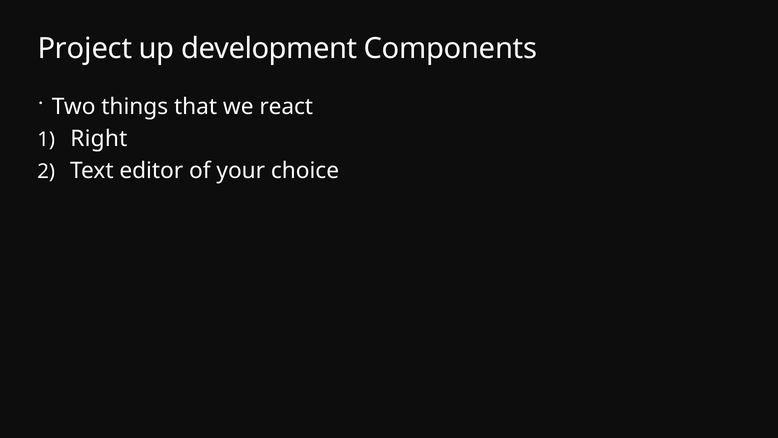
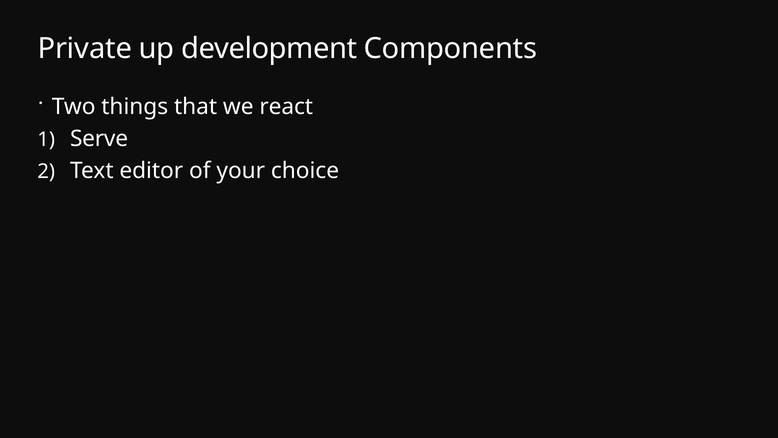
Project: Project -> Private (85, 49)
Right: Right -> Serve (99, 139)
